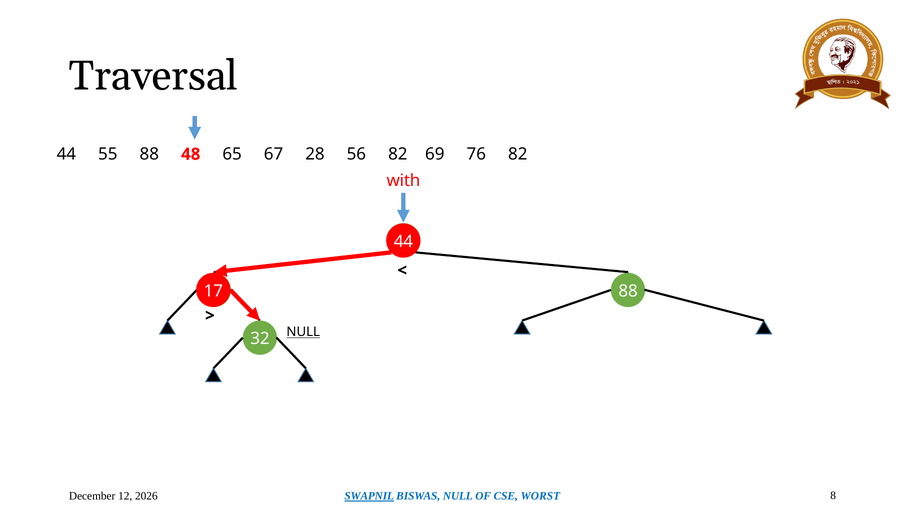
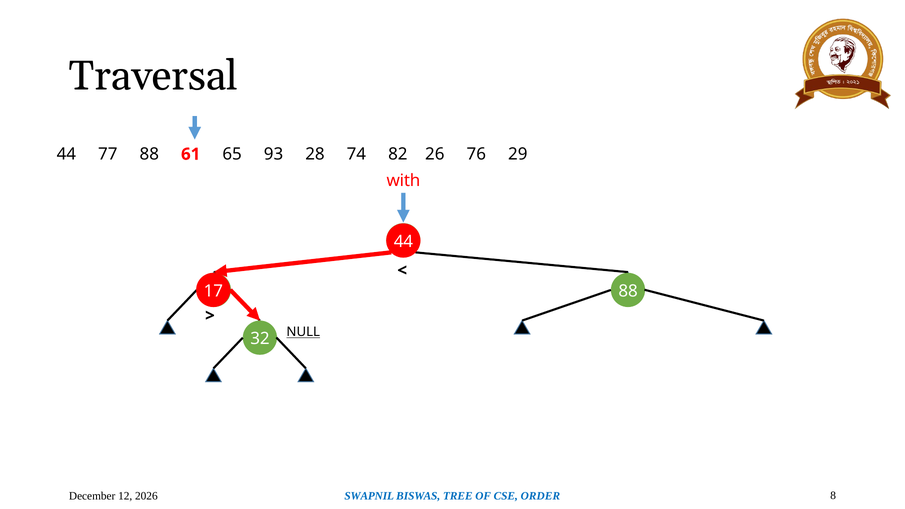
55: 55 -> 77 (108, 154)
48: 48 -> 61 (191, 154)
67: 67 -> 93 (274, 154)
56: 56 -> 74 (356, 154)
69: 69 -> 26 (435, 154)
76 82: 82 -> 29 (518, 154)
SWAPNIL underline: present -> none (369, 496)
BISWAS NULL: NULL -> TREE (458, 496)
WORST: WORST -> ORDER (540, 496)
